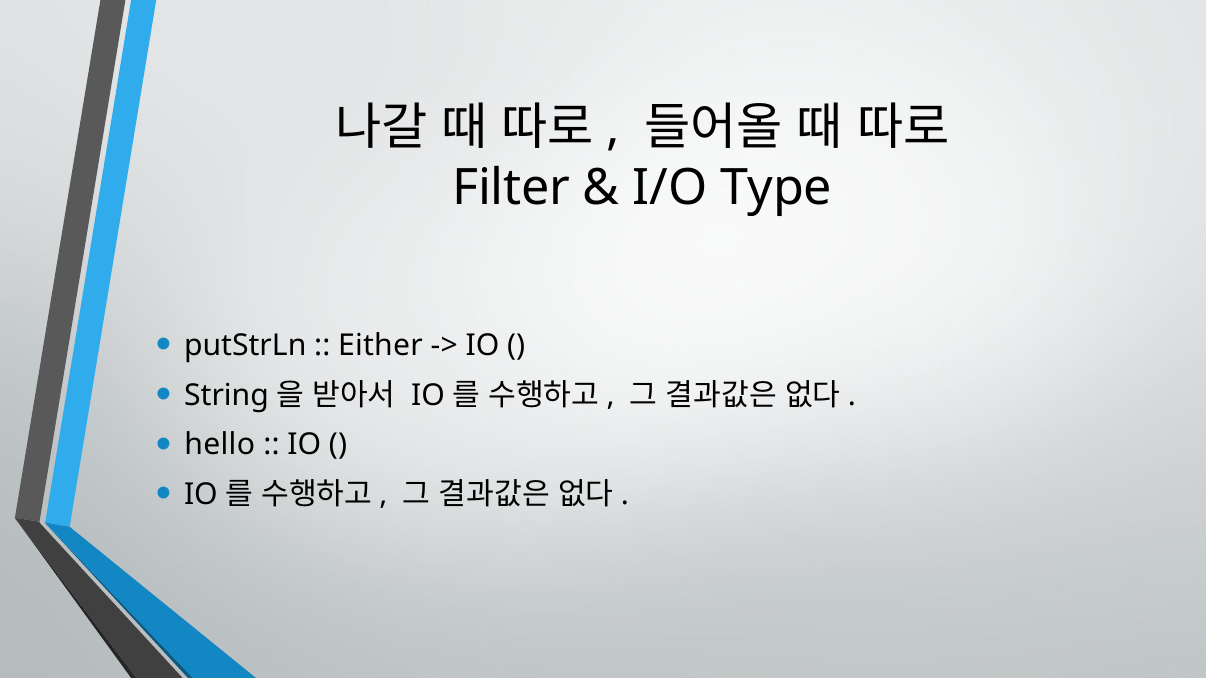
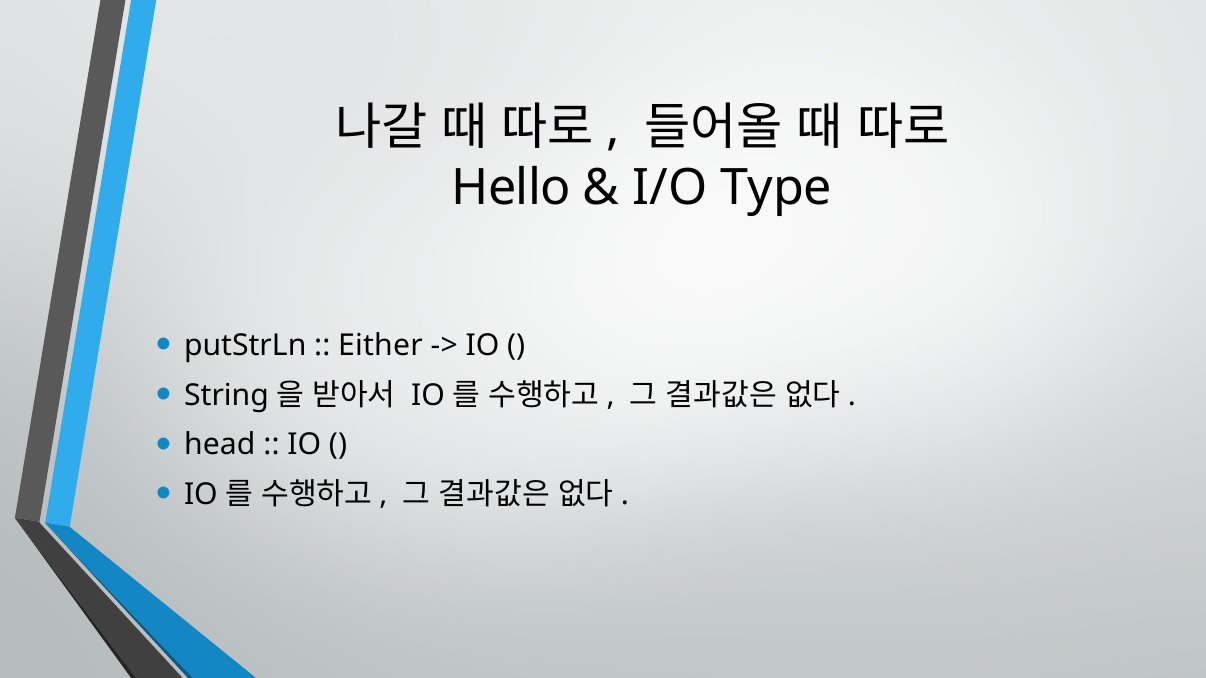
Filter: Filter -> Hello (511, 188)
hello: hello -> head (220, 445)
